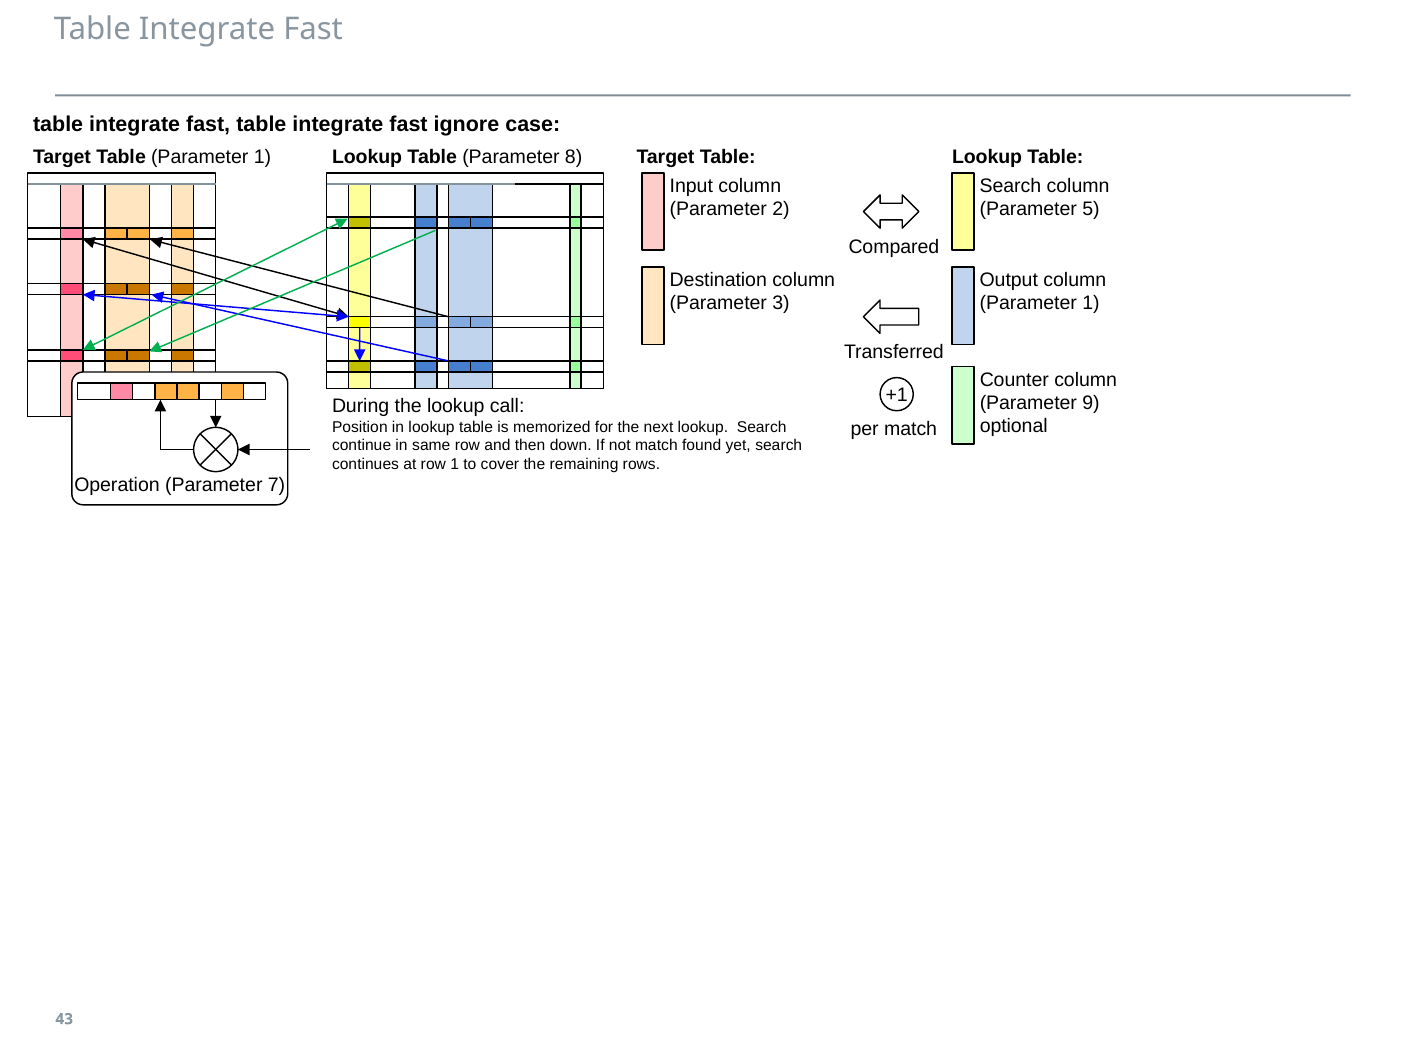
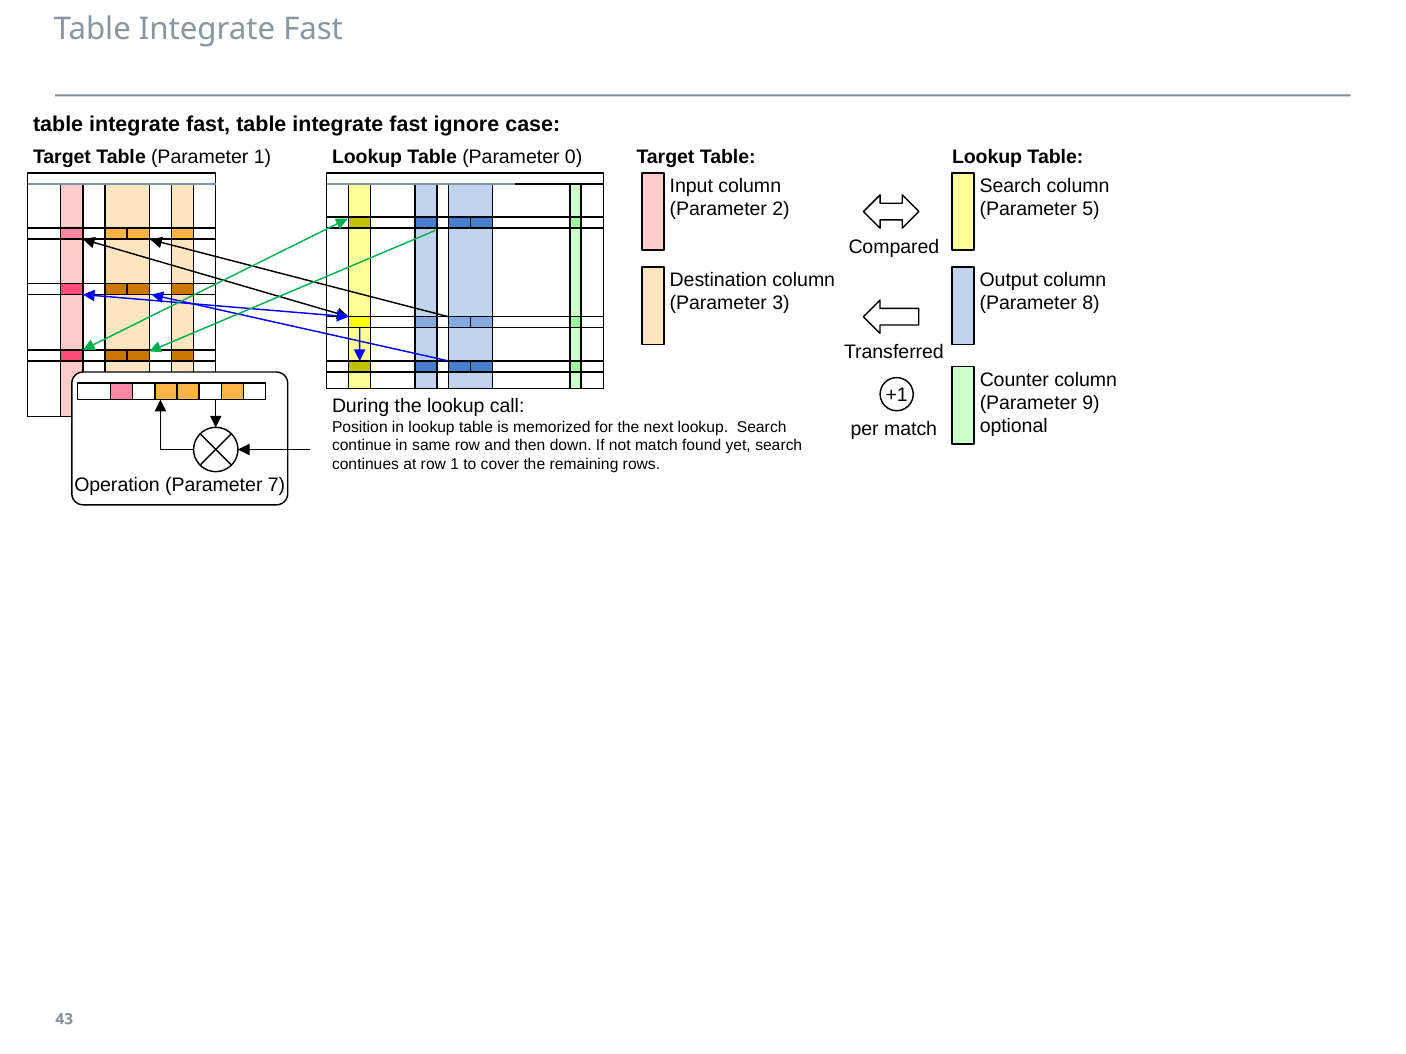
8: 8 -> 0 (574, 158)
1: 1 -> 8 (1091, 304)
